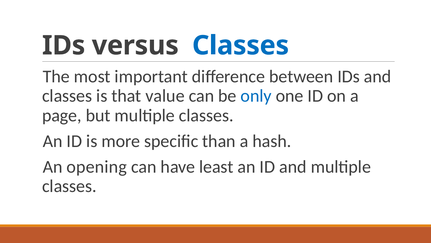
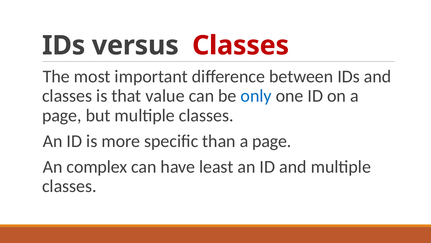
Classes colour: blue -> red (241, 45)
than a hash: hash -> page (272, 141)
opening: opening -> complex (97, 167)
